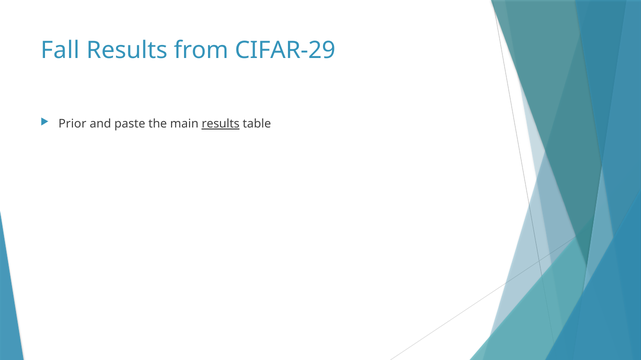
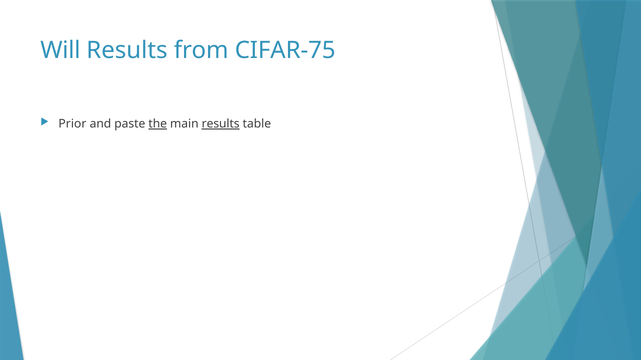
Fall: Fall -> Will (60, 51)
CIFAR-29: CIFAR-29 -> CIFAR-75 (285, 51)
the underline: none -> present (158, 124)
